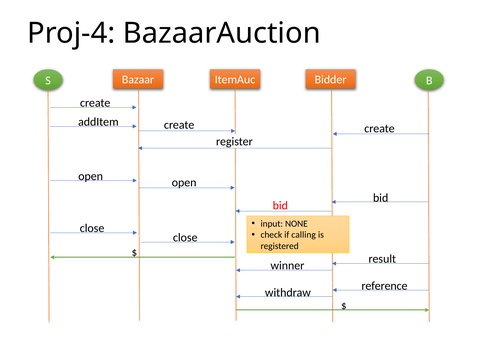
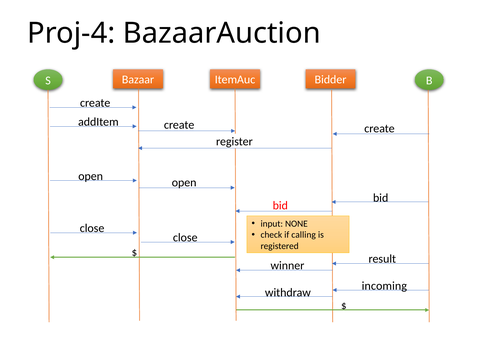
reference: reference -> incoming (384, 286)
